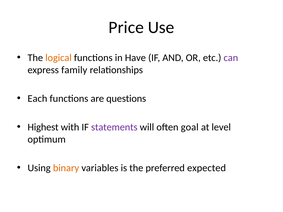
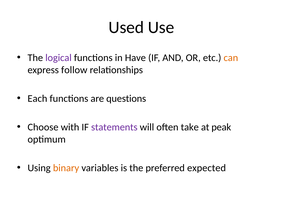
Price: Price -> Used (126, 27)
logical colour: orange -> purple (58, 58)
can colour: purple -> orange (231, 58)
family: family -> follow (74, 70)
Highest: Highest -> Choose (43, 127)
goal: goal -> take (190, 127)
level: level -> peak (221, 127)
